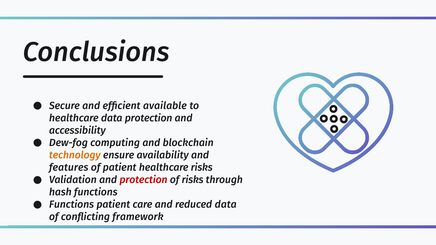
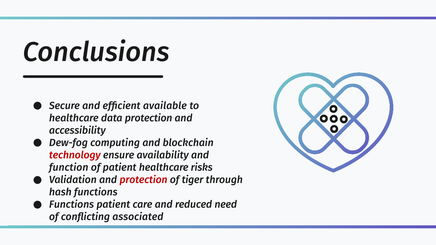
technology colour: orange -> red (75, 155)
features: features -> function (69, 168)
of risks: risks -> tiger (193, 180)
reduced data: data -> need (226, 205)
framework: framework -> associated (138, 217)
